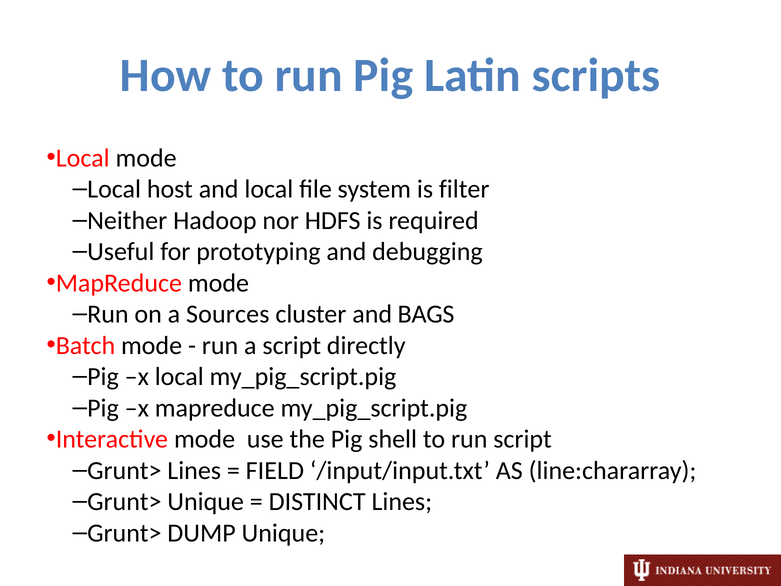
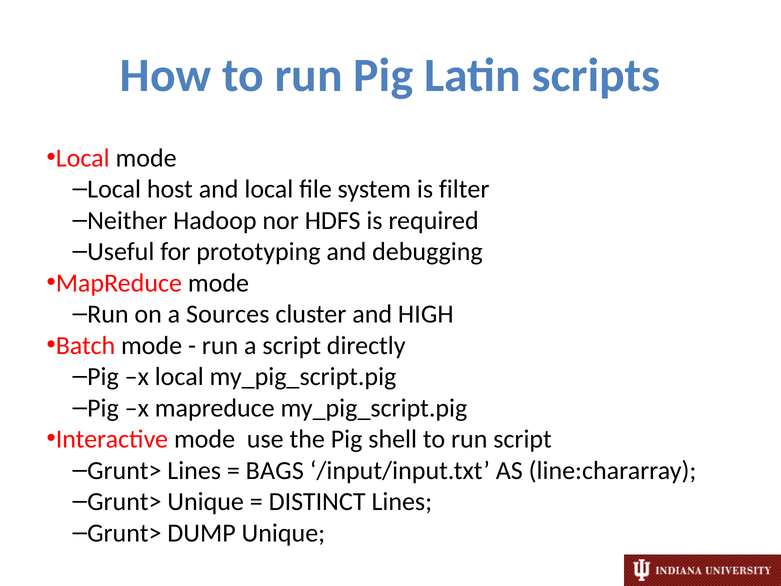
BAGS: BAGS -> HIGH (426, 314)
FIELD: FIELD -> BAGS (275, 470)
